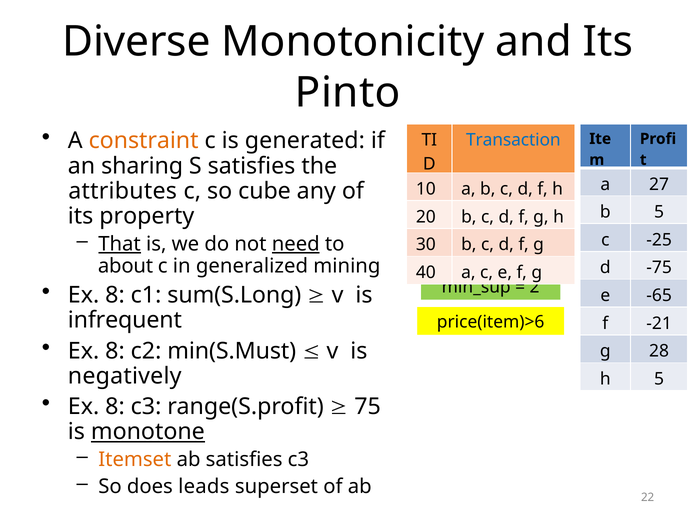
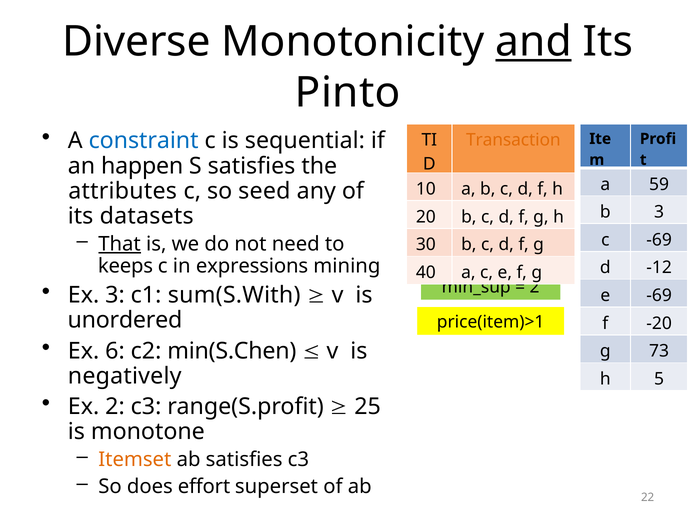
and underline: none -> present (534, 42)
constraint colour: orange -> blue (144, 141)
generated: generated -> sequential (305, 141)
Transaction colour: blue -> orange (513, 140)
sharing: sharing -> happen (142, 166)
27: 27 -> 59 (659, 184)
cube: cube -> seed (264, 191)
b 5: 5 -> 3 (659, 212)
property: property -> datasets (147, 216)
need underline: present -> none (296, 244)
c -25: -25 -> -69 (659, 240)
about: about -> keeps (126, 266)
generalized: generalized -> expressions (252, 266)
-75: -75 -> -12 (659, 268)
8: 8 -> 3 (115, 295)
sum(S.Long: sum(S.Long -> sum(S.With (234, 295)
e -65: -65 -> -69 (659, 296)
infrequent: infrequent -> unordered (125, 320)
price(item)>6: price(item)>6 -> price(item)>1 (491, 322)
-21: -21 -> -20 (659, 323)
8: 8 -> 6 (115, 351)
min(S.Must: min(S.Must -> min(S.Chen (232, 351)
28: 28 -> 73 (659, 351)
8: 8 -> 2 (115, 407)
75: 75 -> 25 (368, 407)
monotone underline: present -> none (148, 432)
leads: leads -> effort (204, 486)
